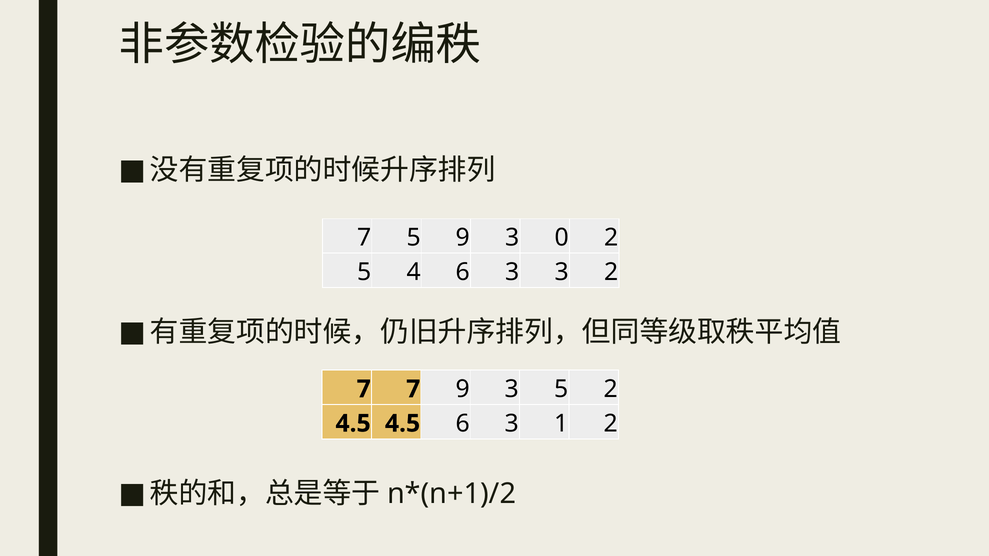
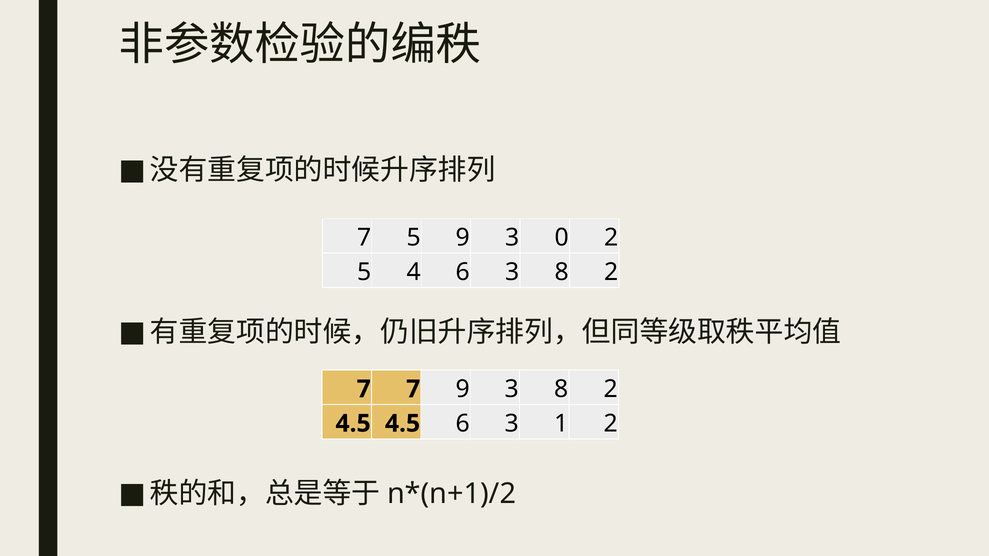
6 3 3: 3 -> 8 (562, 272)
9 3 5: 5 -> 8 (561, 389)
